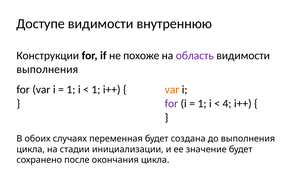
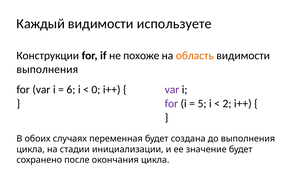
Доступе: Доступе -> Каждый (41, 24)
внутреннюю: внутреннюю -> используете (174, 24)
область colour: purple -> orange (195, 56)
1: 1 -> 6 (71, 90)
1: 1 -> 0 (96, 90)
var colour: orange -> purple (172, 90)
1: 1 -> 5 (202, 104)
4: 4 -> 2 (227, 104)
